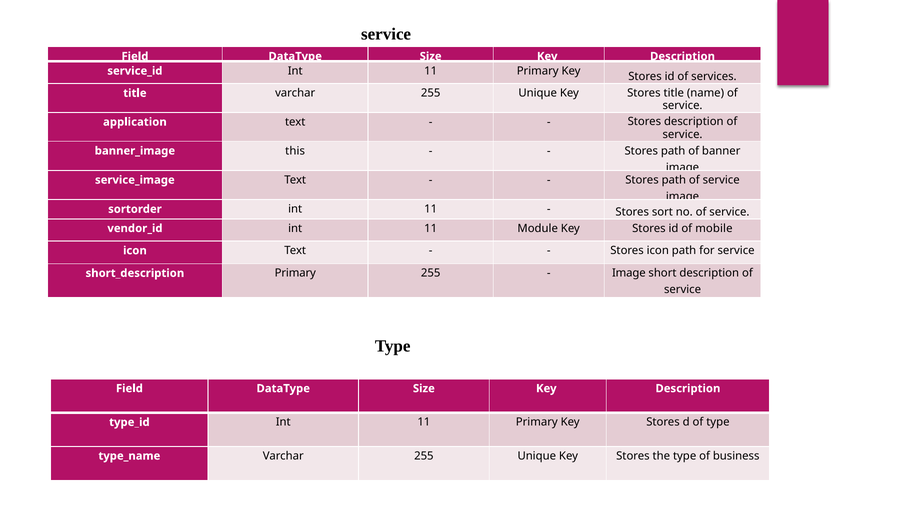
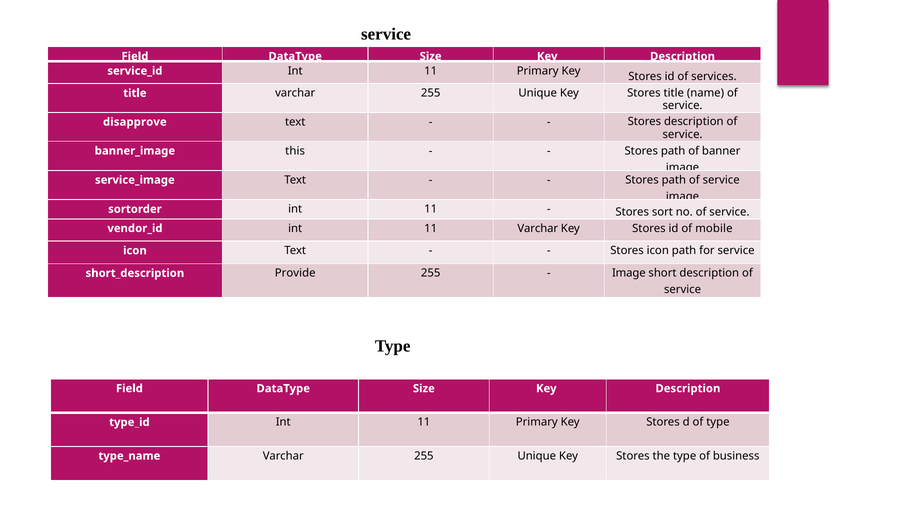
application: application -> disapprove (135, 122)
11 Module: Module -> Varchar (538, 228)
Primary: Primary -> Provide (295, 273)
